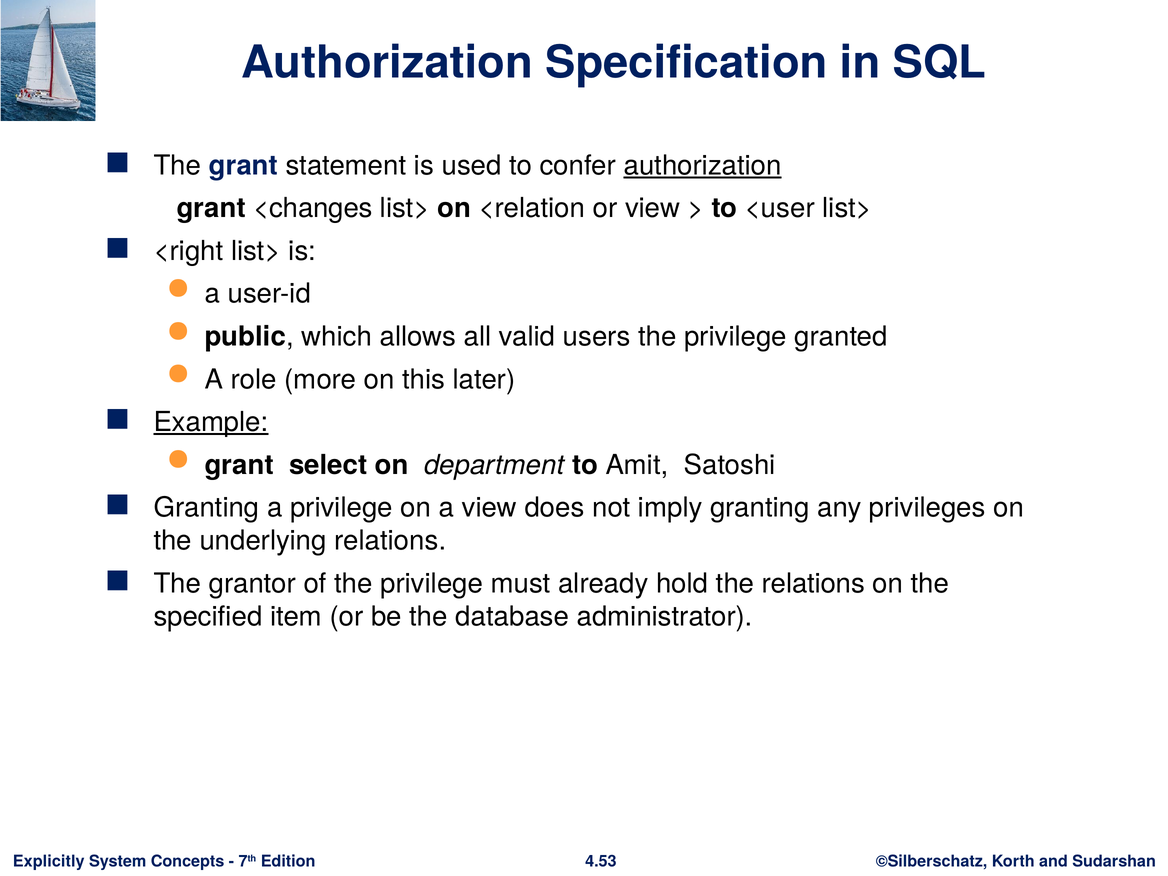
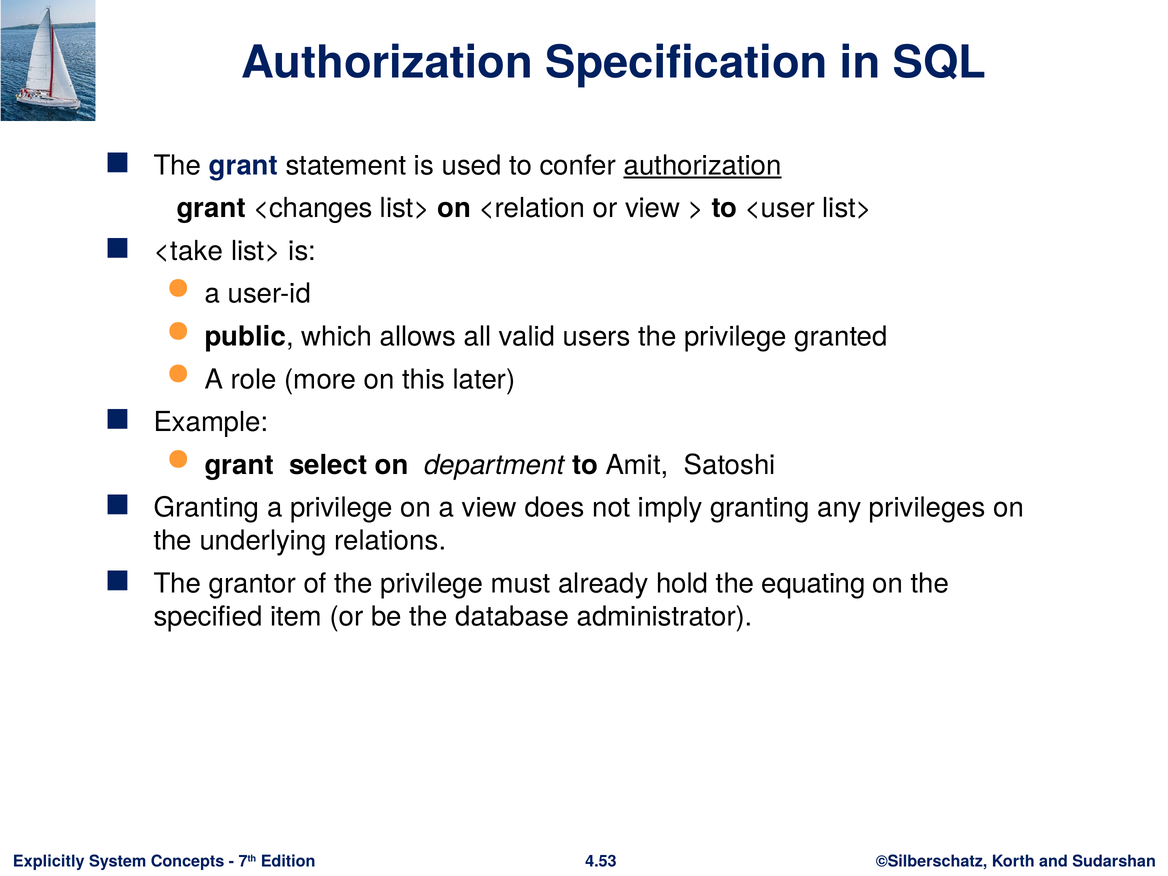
<right: <right -> <take (188, 251)
Example underline: present -> none (211, 422)
the relations: relations -> equating (813, 584)
